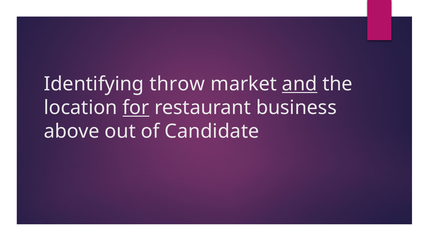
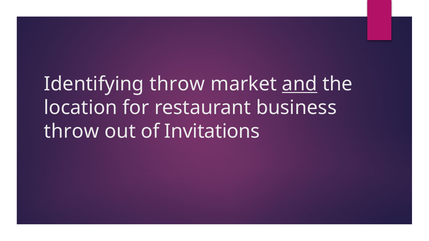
for underline: present -> none (136, 108)
above: above -> throw (72, 131)
Candidate: Candidate -> Invitations (212, 131)
